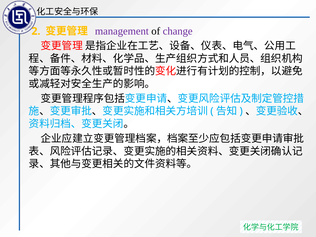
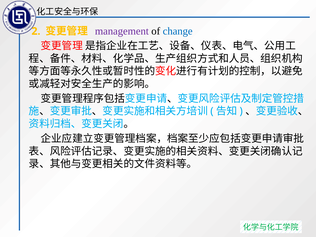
change colour: purple -> blue (178, 31)
